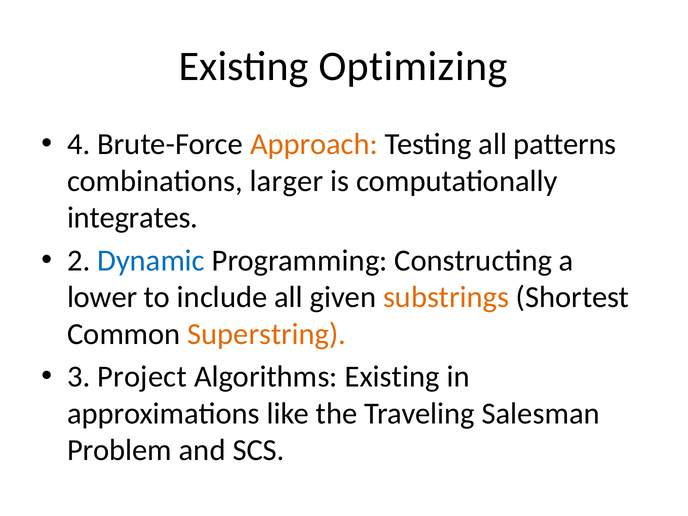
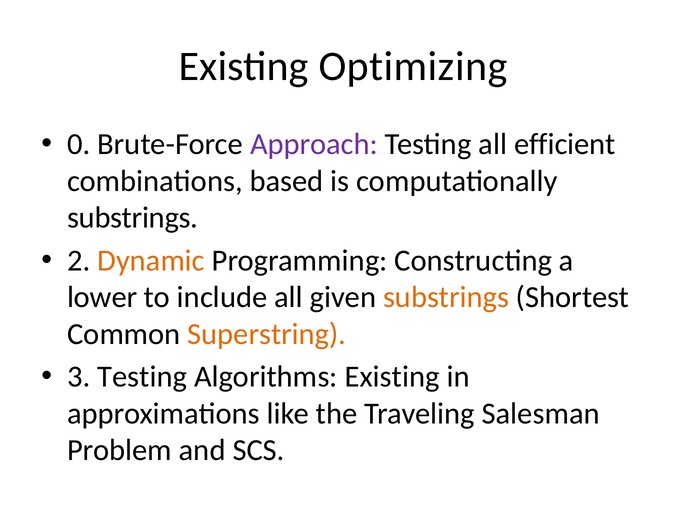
4: 4 -> 0 (79, 144)
Approach colour: orange -> purple (314, 144)
patterns: patterns -> efficient (565, 144)
larger: larger -> based (287, 181)
integrates: integrates -> substrings (133, 218)
Dynamic colour: blue -> orange (151, 261)
3 Project: Project -> Testing (142, 377)
